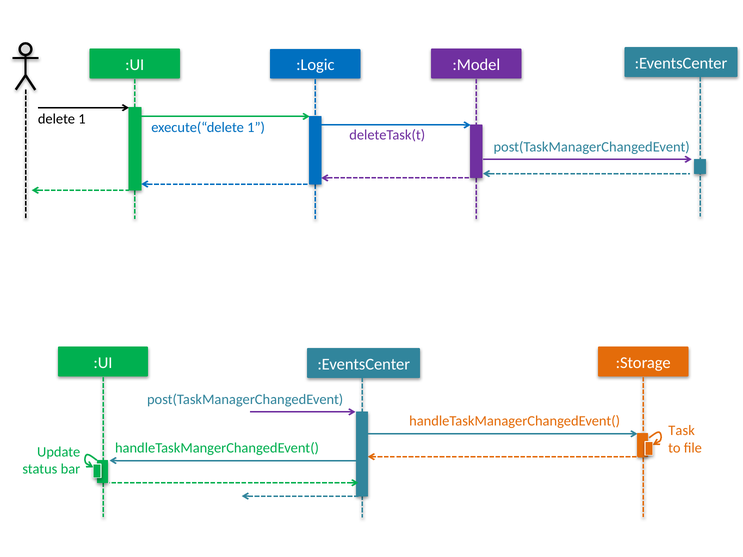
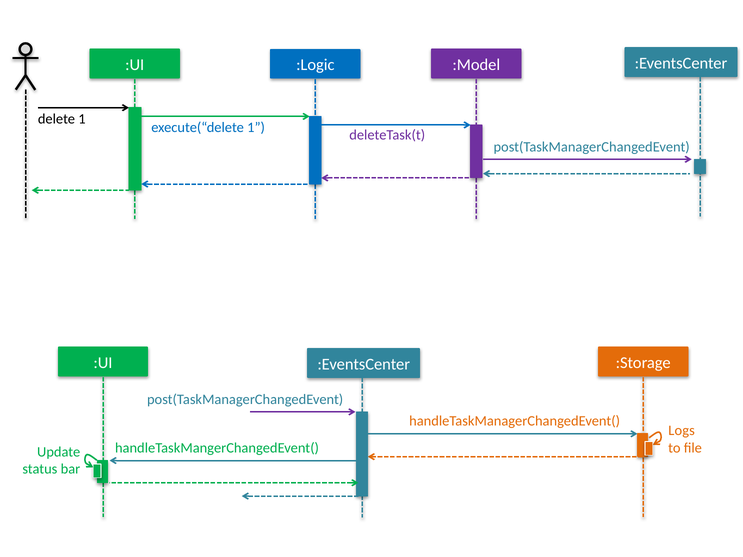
Task: Task -> Logs (682, 431)
